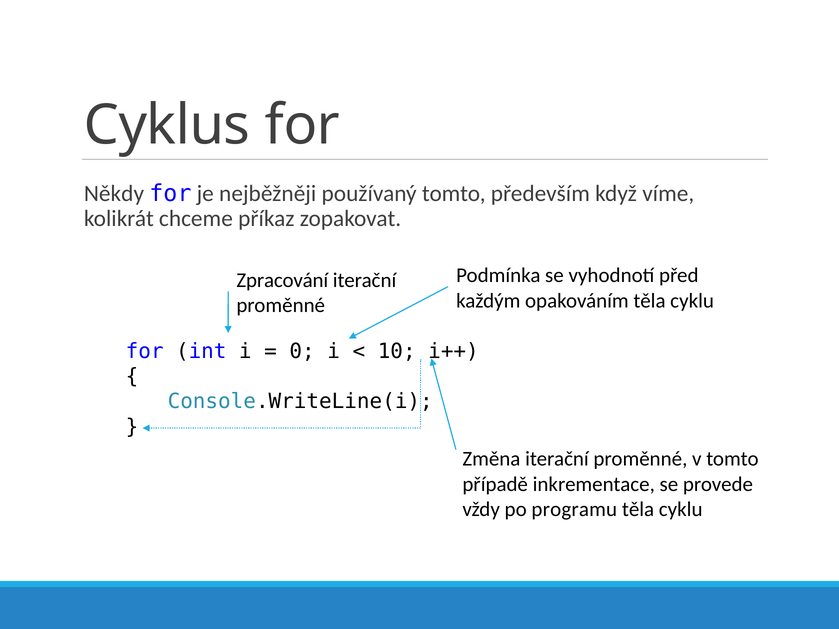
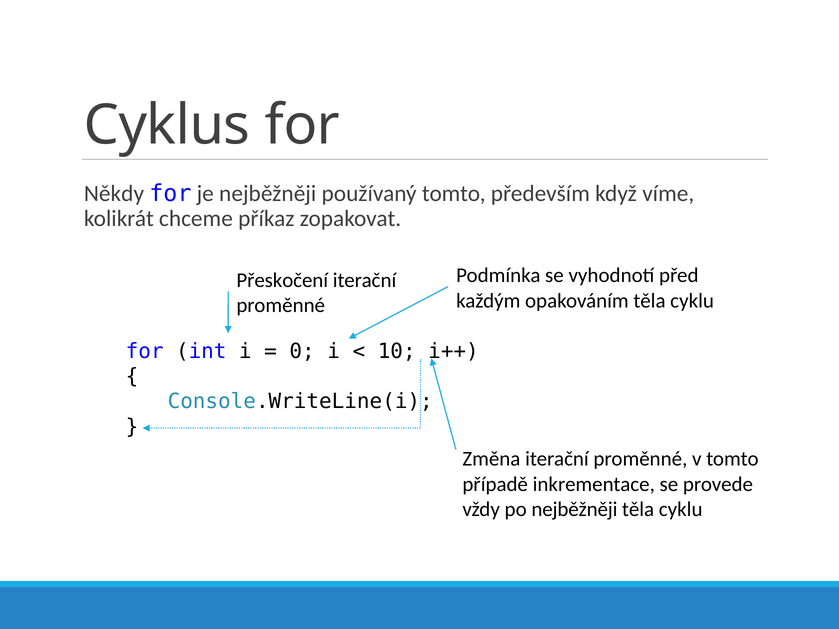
Zpracování: Zpracování -> Přeskočení (282, 280)
po programu: programu -> nejběžněji (574, 510)
